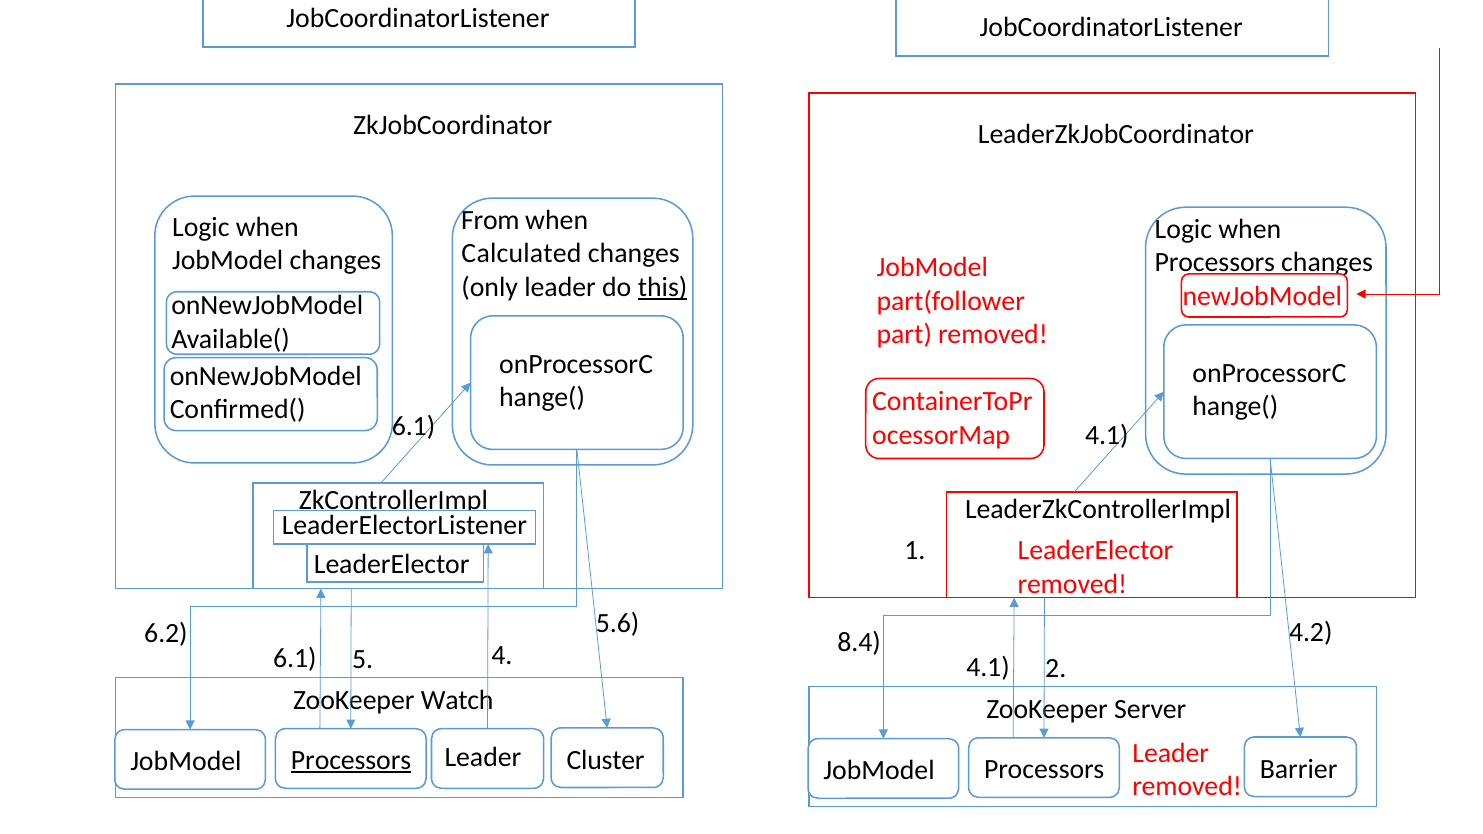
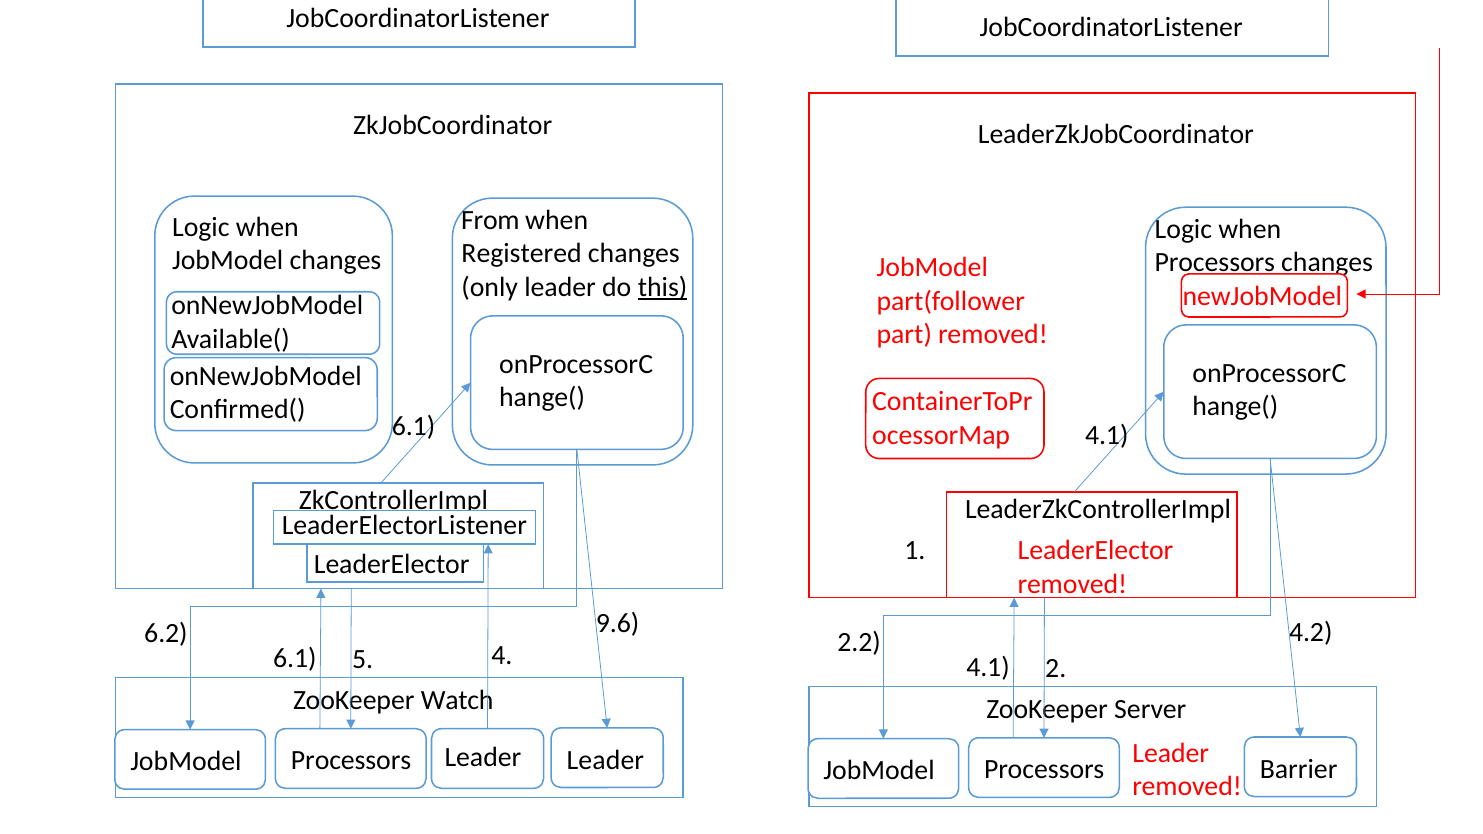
Calculated: Calculated -> Registered (522, 254)
5.6: 5.6 -> 9.6 (618, 624)
8.4: 8.4 -> 2.2 (859, 643)
Leader Cluster: Cluster -> Leader (605, 760)
Processors underline: present -> none (351, 760)
